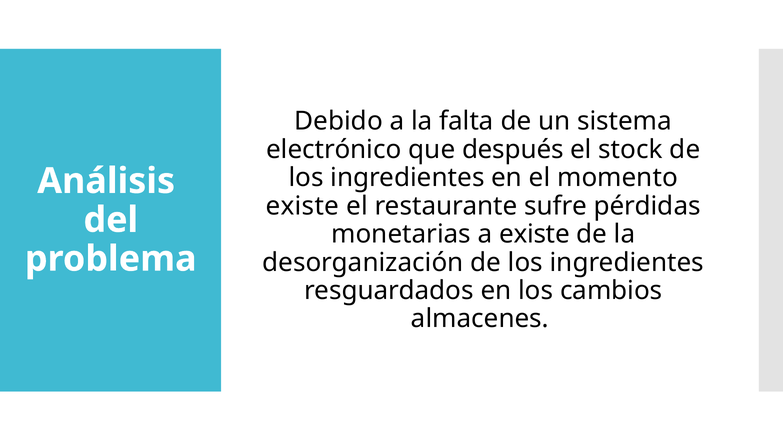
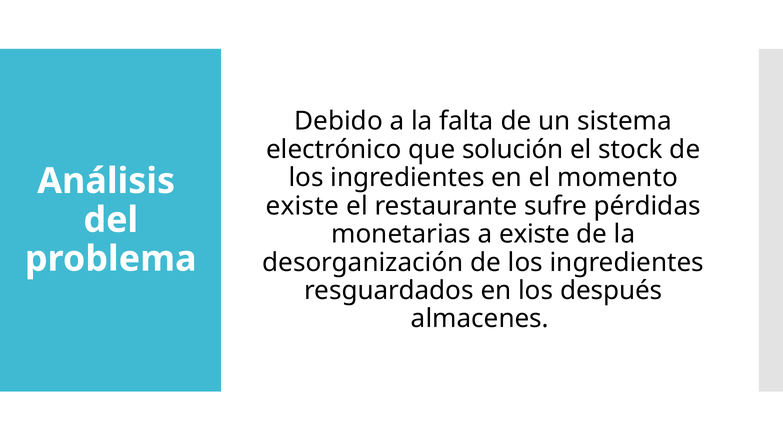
después: después -> solución (513, 149)
cambios: cambios -> después (611, 290)
